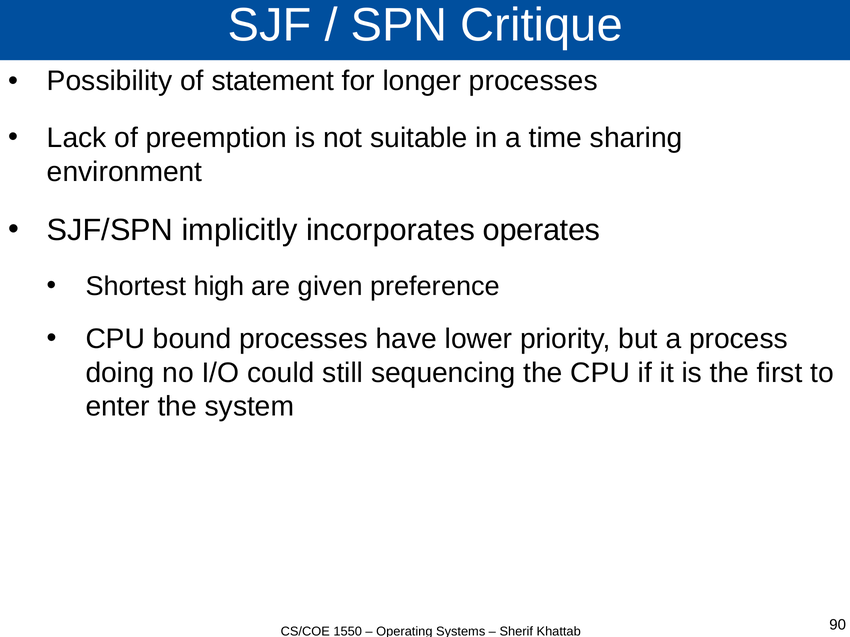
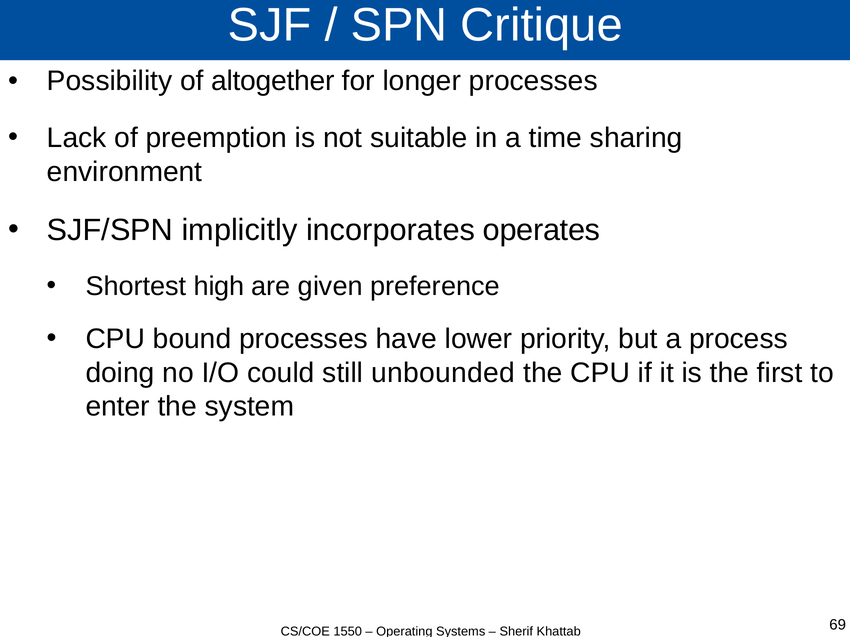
statement: statement -> altogether (273, 81)
sequencing: sequencing -> unbounded (443, 373)
90: 90 -> 69 (838, 625)
